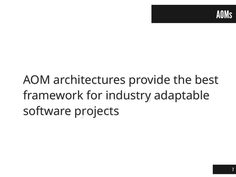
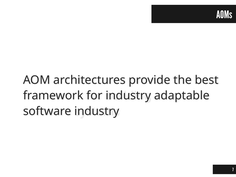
software projects: projects -> industry (97, 111)
